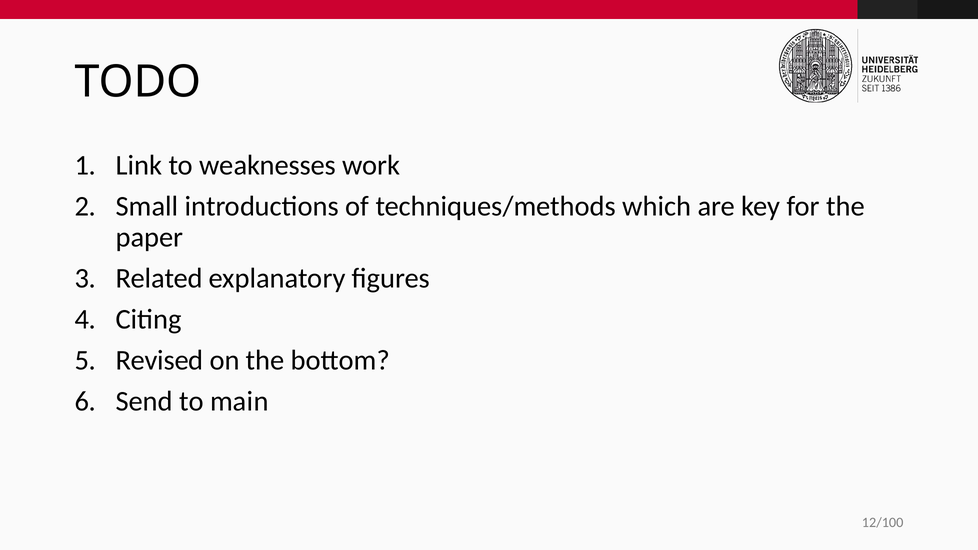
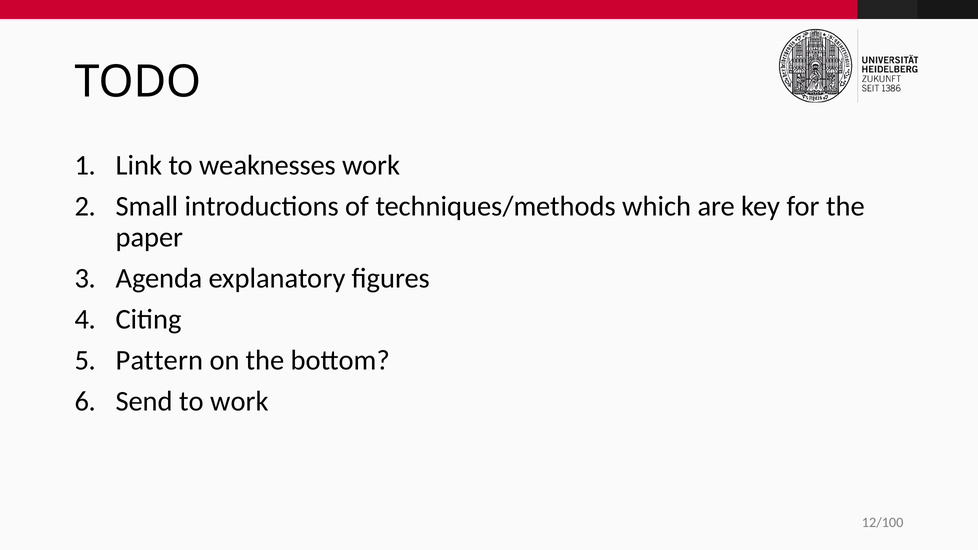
Related: Related -> Agenda (159, 278)
Revised: Revised -> Pattern (159, 360)
to main: main -> work (239, 401)
